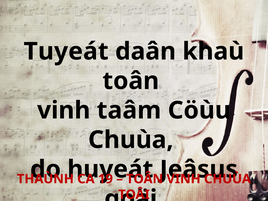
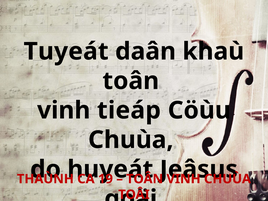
taâm: taâm -> tieáp (129, 110)
